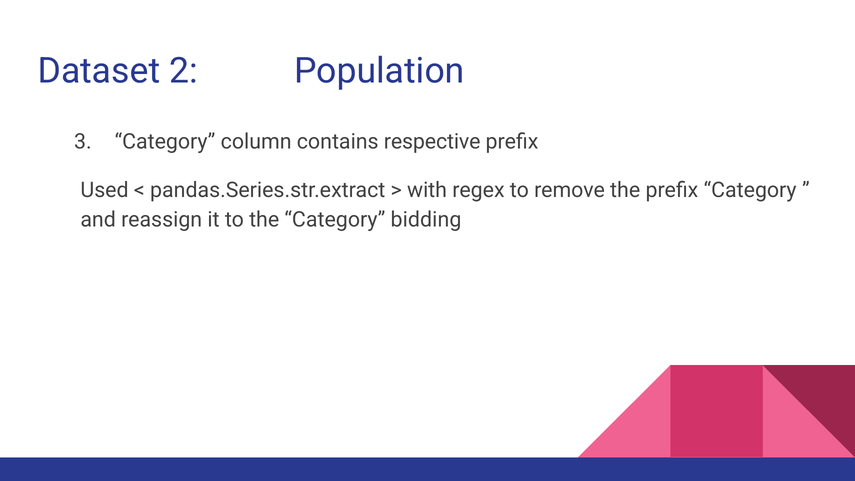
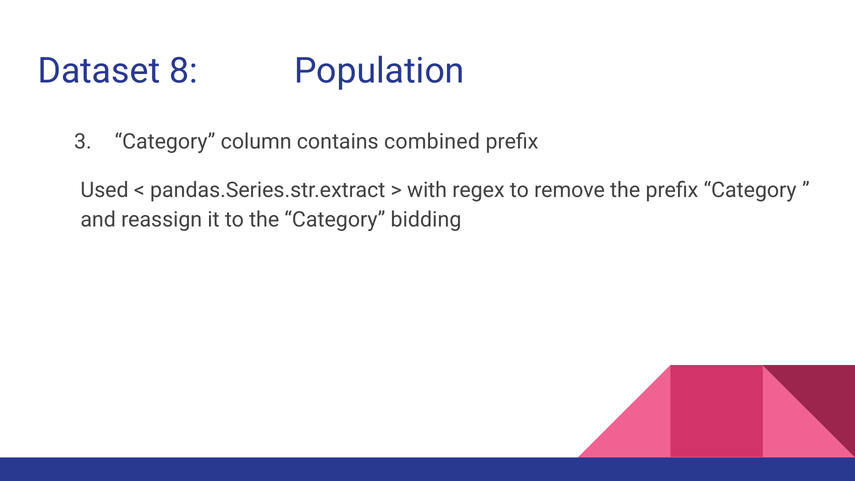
2: 2 -> 8 (183, 71)
respective: respective -> combined (432, 142)
